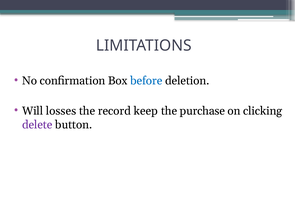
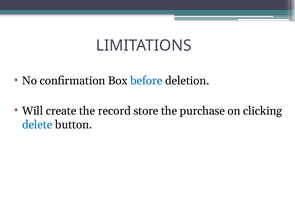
losses: losses -> create (61, 110)
keep: keep -> store (146, 110)
delete colour: purple -> blue (37, 124)
